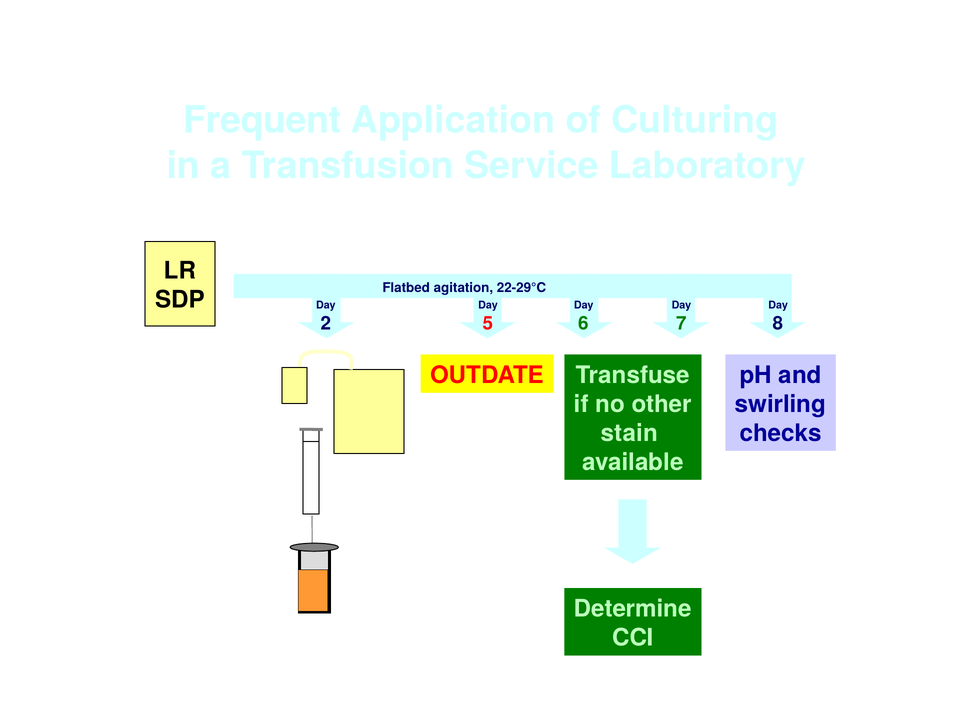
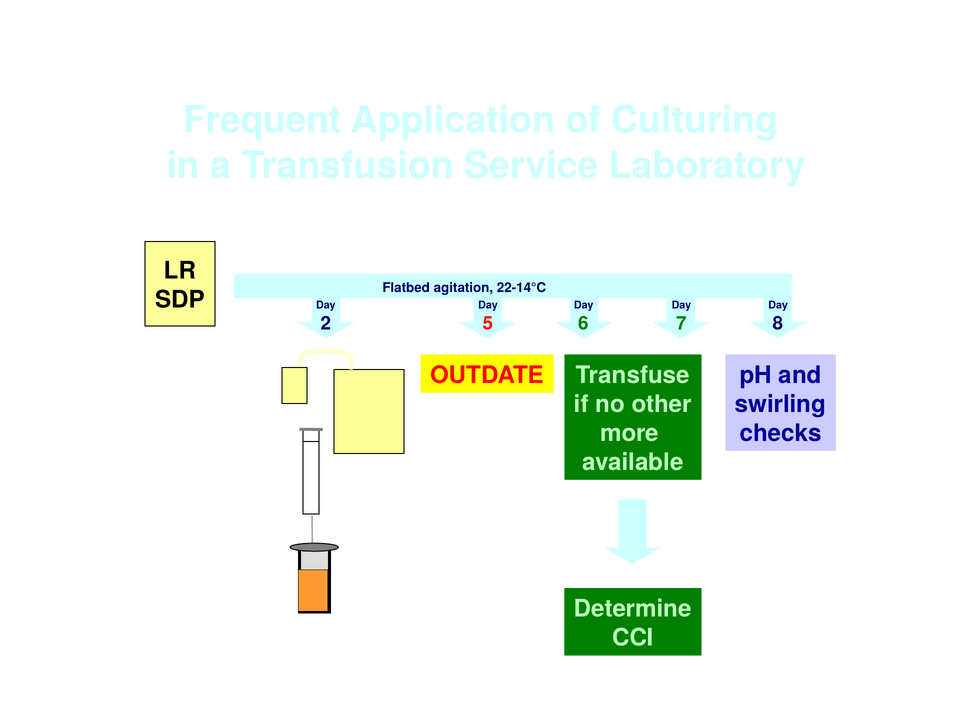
22-29°C: 22-29°C -> 22-14°C (521, 288)
stain: stain -> more (630, 433)
